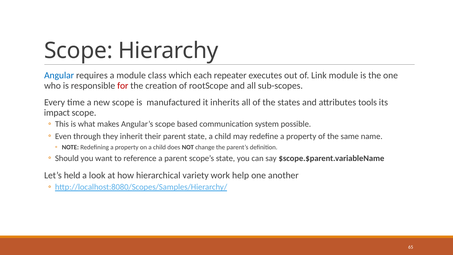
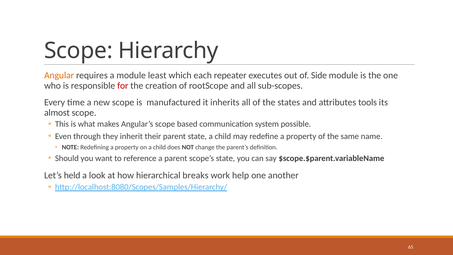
Angular colour: blue -> orange (59, 75)
class: class -> least (157, 75)
Link: Link -> Side (319, 75)
impact: impact -> almost (57, 113)
variety: variety -> breaks (196, 175)
